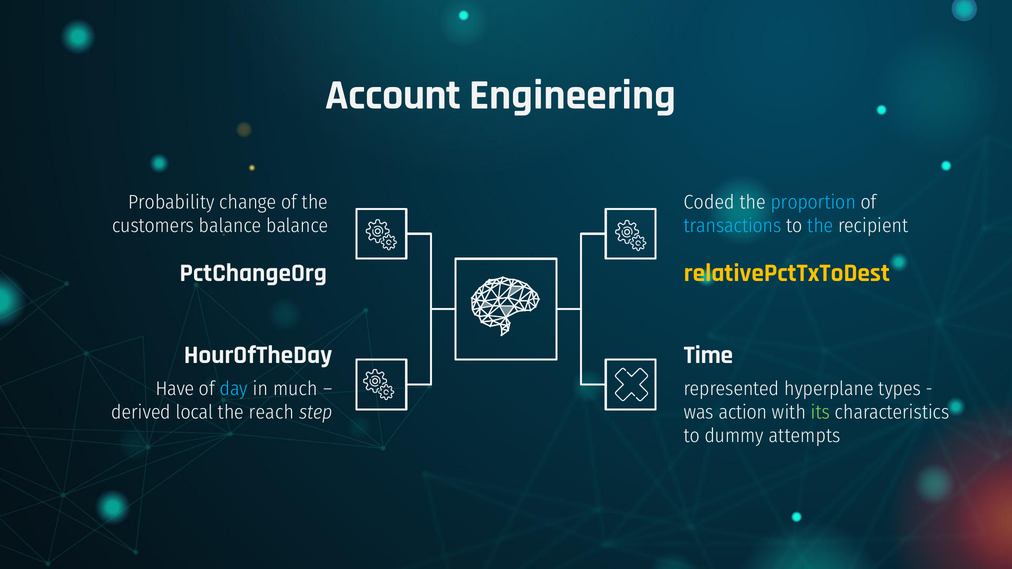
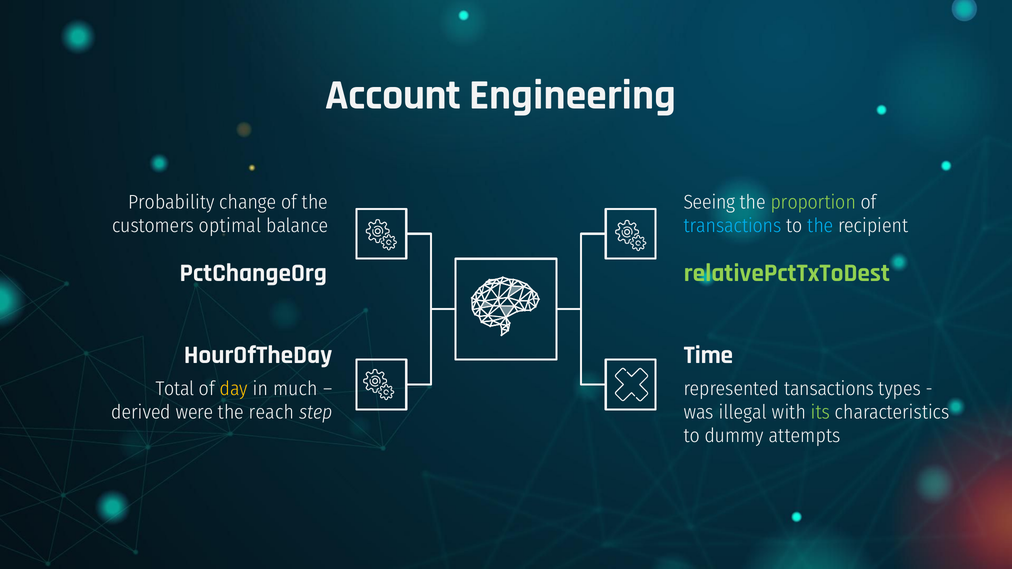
Coded: Coded -> Seeing (709, 202)
proportion colour: light blue -> light green (813, 202)
customers balance: balance -> optimal (230, 226)
relativePctTxToDest colour: yellow -> light green (787, 273)
Have: Have -> Total (175, 389)
day colour: light blue -> yellow (234, 389)
hyperplane: hyperplane -> tansactions (829, 389)
local: local -> were (195, 412)
action: action -> illegal (743, 412)
